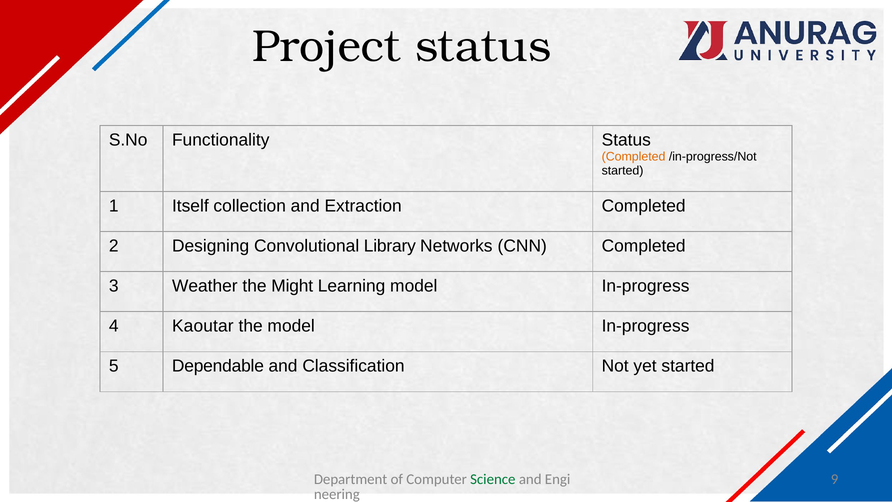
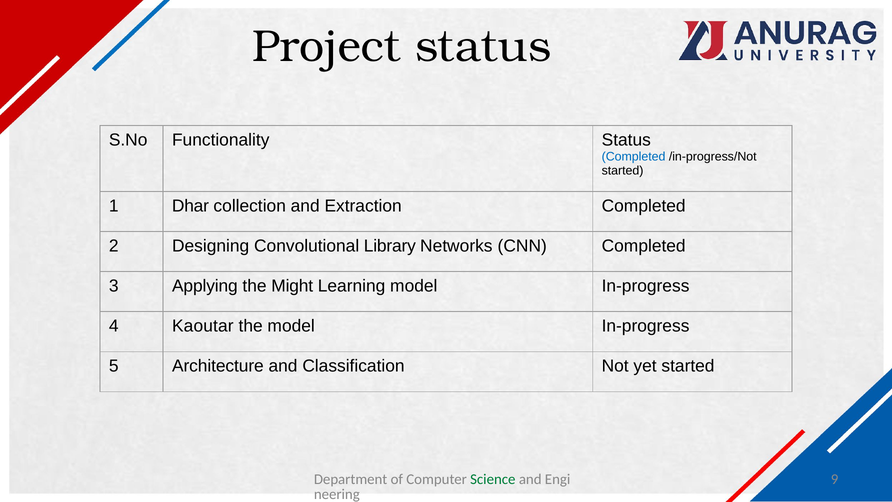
Completed colour: orange -> blue (634, 157)
Itself: Itself -> Dhar (190, 206)
Weather: Weather -> Applying (205, 286)
Dependable: Dependable -> Architecture (218, 366)
